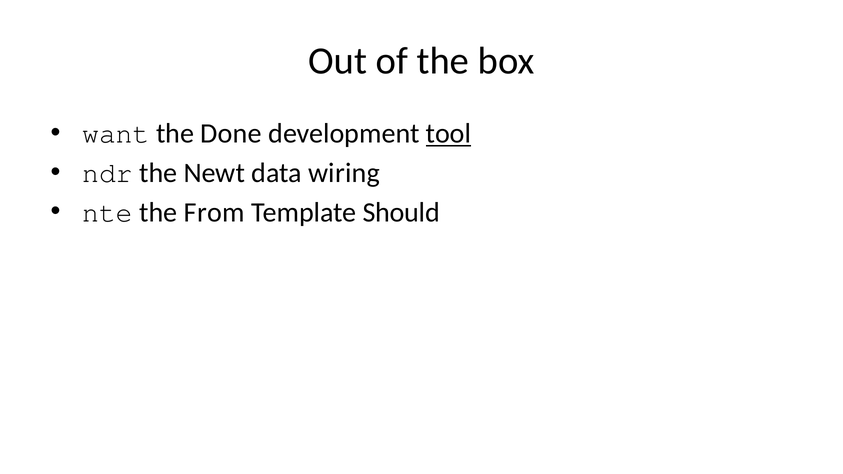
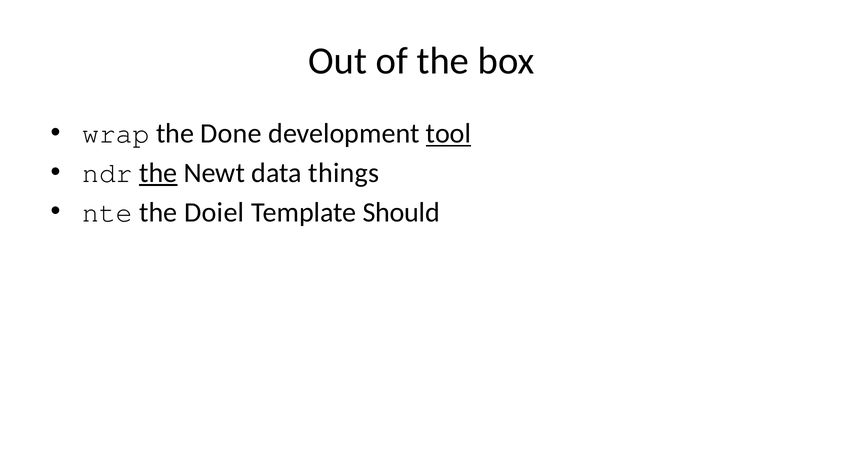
want: want -> wrap (116, 134)
the underline: none -> present (158, 173)
wiring: wiring -> things (344, 173)
From: From -> Doiel (214, 212)
